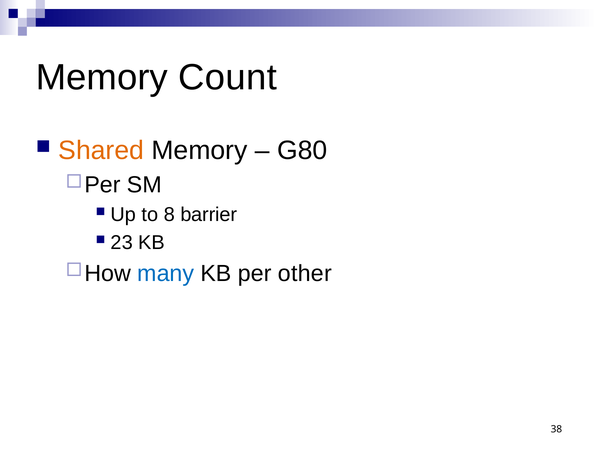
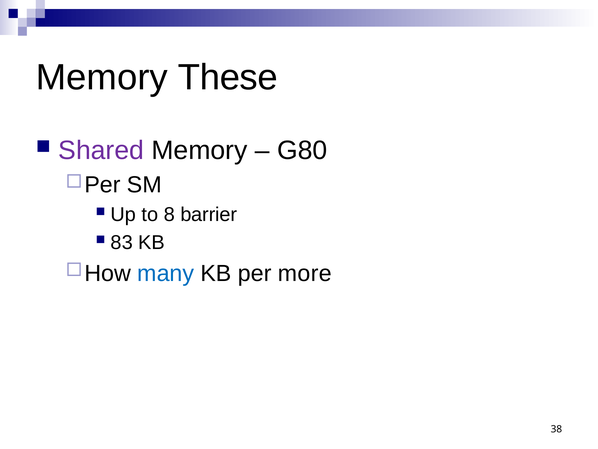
Count: Count -> These (228, 77)
Shared colour: orange -> purple (101, 150)
23: 23 -> 83 (122, 242)
other: other -> more (305, 273)
